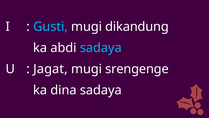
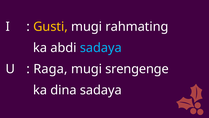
Gusti colour: light blue -> yellow (50, 27)
dikandung: dikandung -> rahmating (137, 27)
Jagat: Jagat -> Raga (50, 69)
